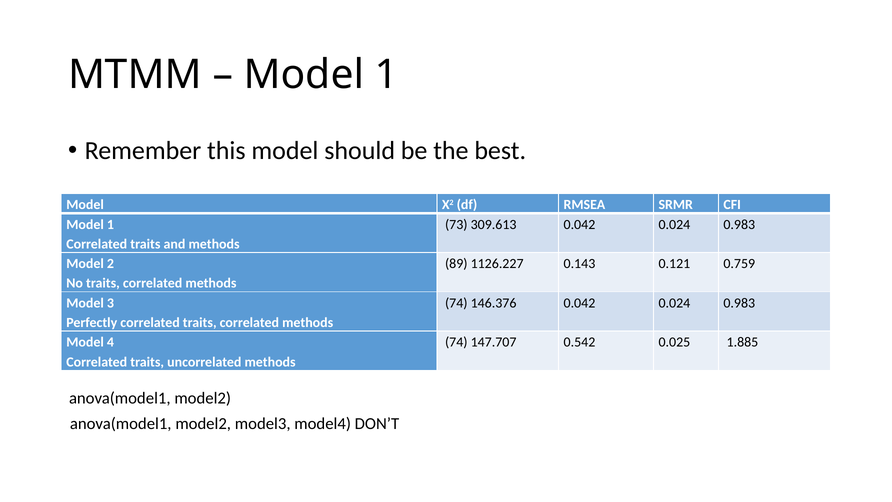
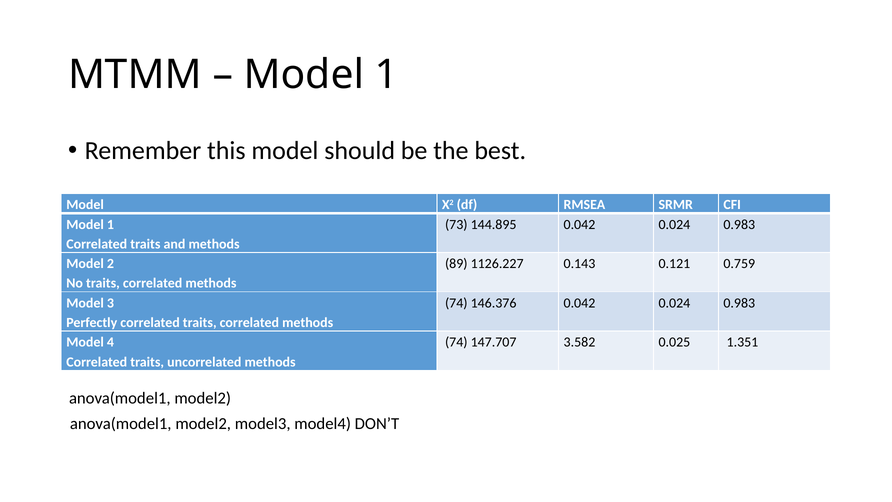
309.613: 309.613 -> 144.895 (494, 224)
0.542: 0.542 -> 3.582 (579, 342)
1.885: 1.885 -> 1.351 (742, 342)
